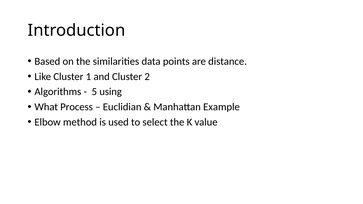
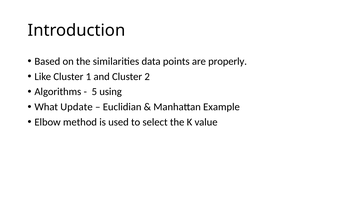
distance: distance -> properly (228, 61)
Process: Process -> Update (77, 107)
